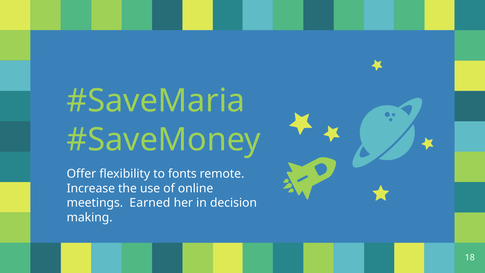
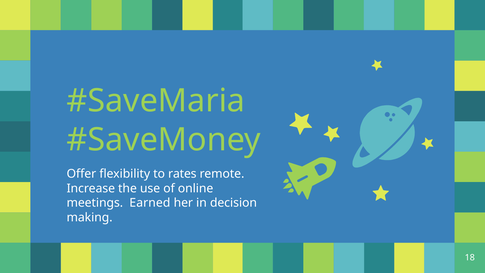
fonts: fonts -> rates (182, 174)
